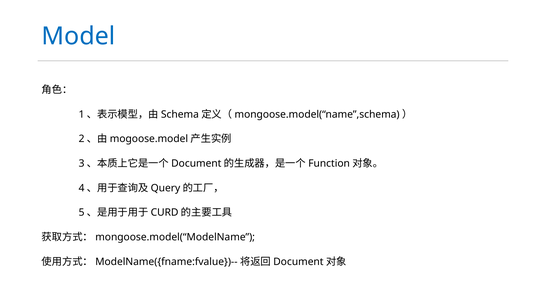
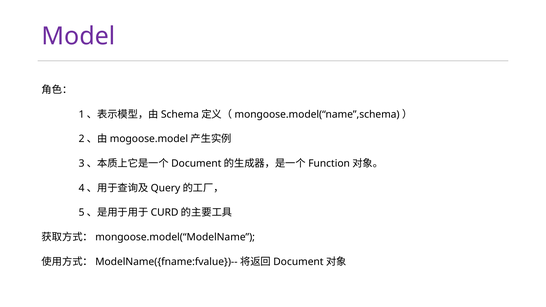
Model colour: blue -> purple (79, 36)
